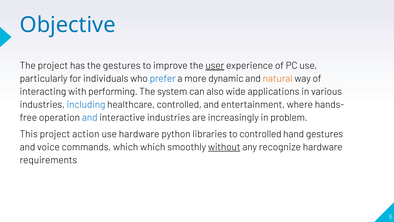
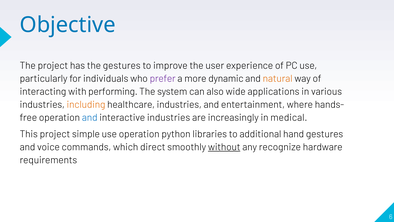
user underline: present -> none (215, 66)
prefer colour: blue -> purple (163, 79)
including colour: blue -> orange (86, 105)
healthcare controlled: controlled -> industries (179, 105)
problem: problem -> medical (289, 118)
action: action -> simple (86, 134)
use hardware: hardware -> operation (139, 134)
to controlled: controlled -> additional (260, 134)
which which: which -> direct (153, 147)
